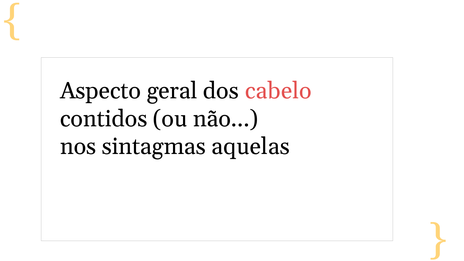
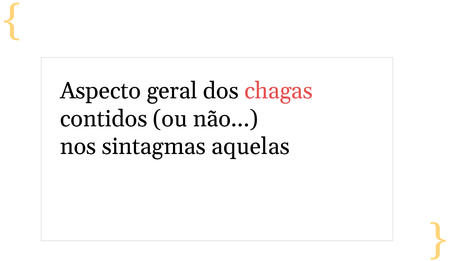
cabelo: cabelo -> chagas (279, 91)
